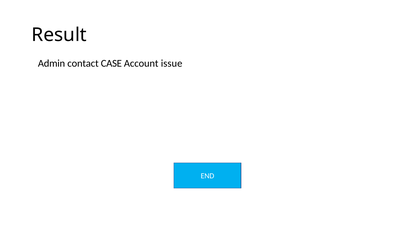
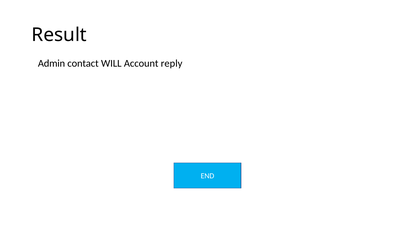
CASE: CASE -> WILL (111, 63)
issue: issue -> reply (172, 63)
